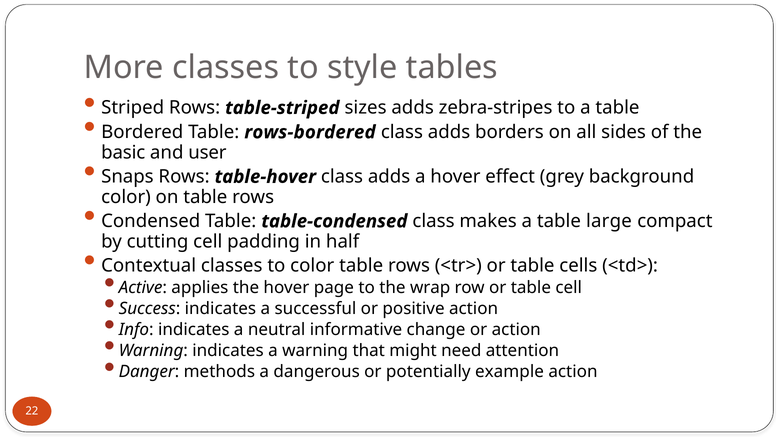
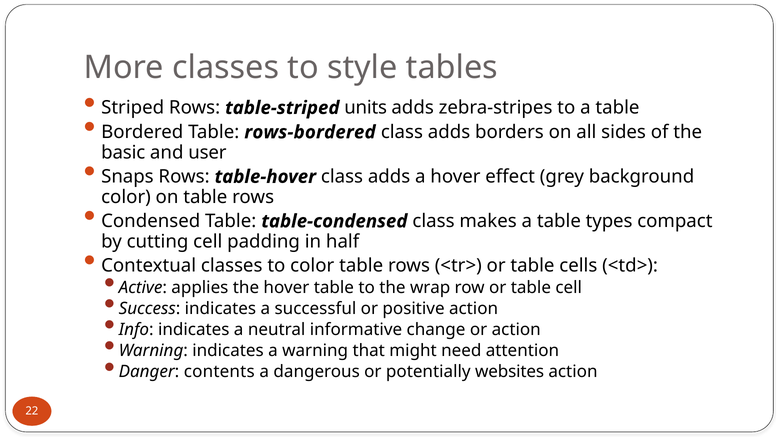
sizes: sizes -> units (366, 108)
large: large -> types (609, 221)
hover page: page -> table (334, 288)
methods: methods -> contents (219, 372)
example: example -> websites (510, 372)
